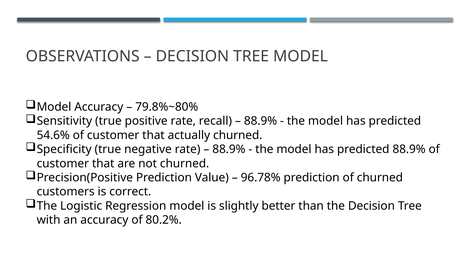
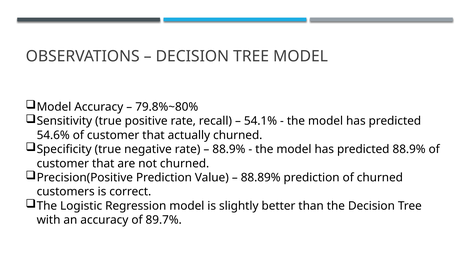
88.9%: 88.9% -> 54.1% (260, 121)
96.78%: 96.78% -> 88.89% (261, 177)
80.2%: 80.2% -> 89.7% (164, 219)
